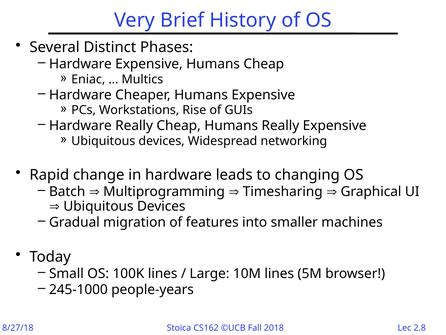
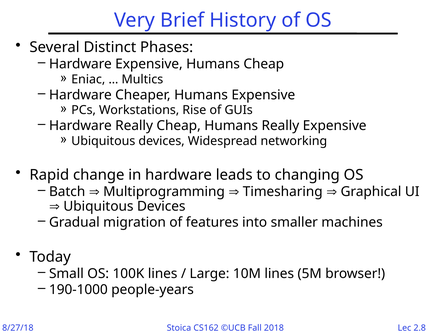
245-1000: 245-1000 -> 190-1000 (78, 289)
